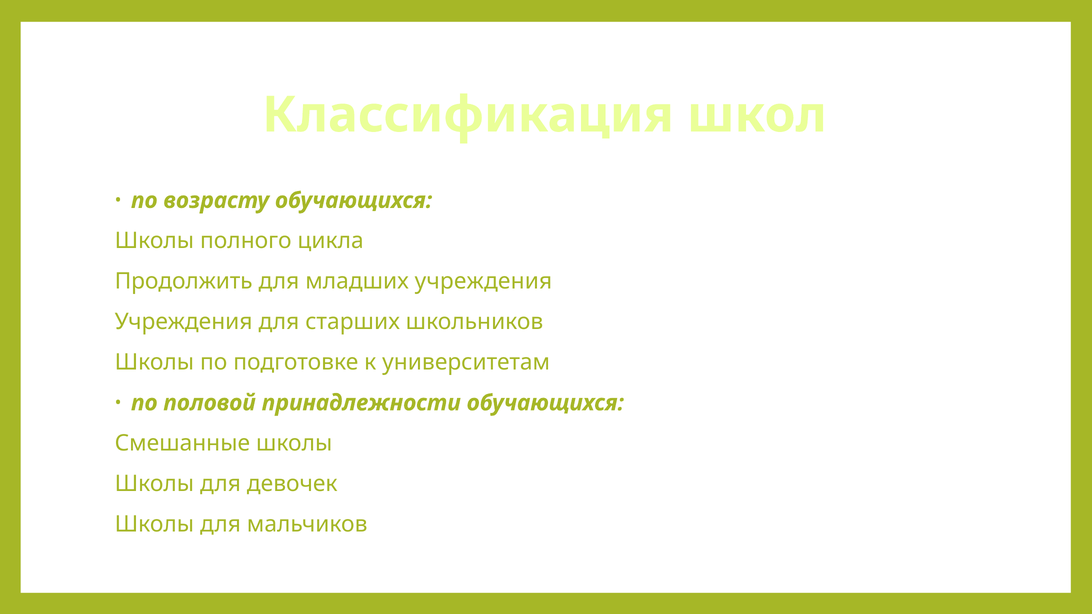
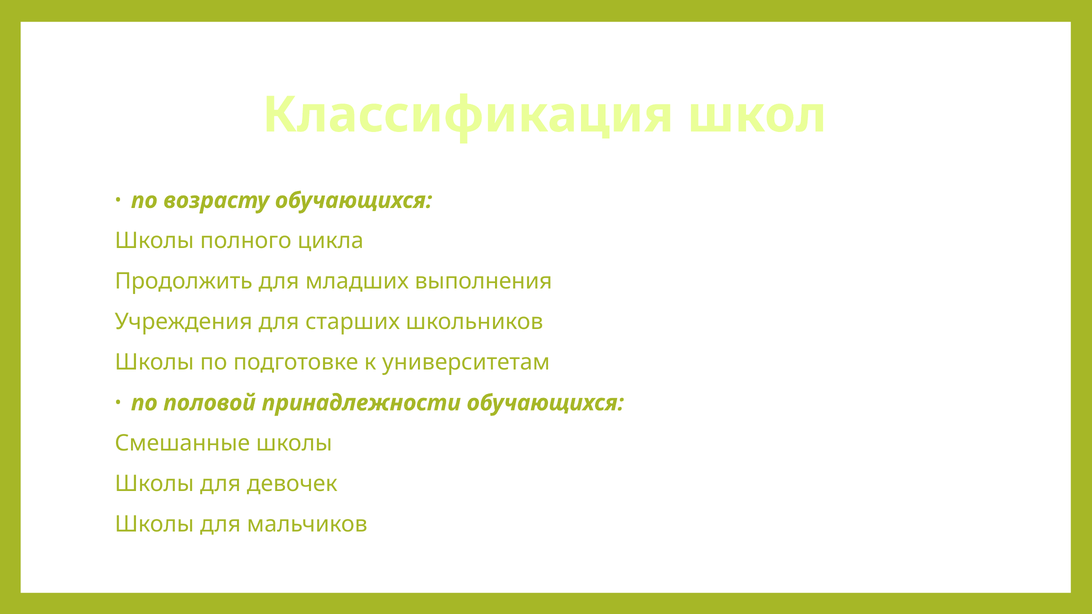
младших учреждения: учреждения -> выполнения (484, 282)
